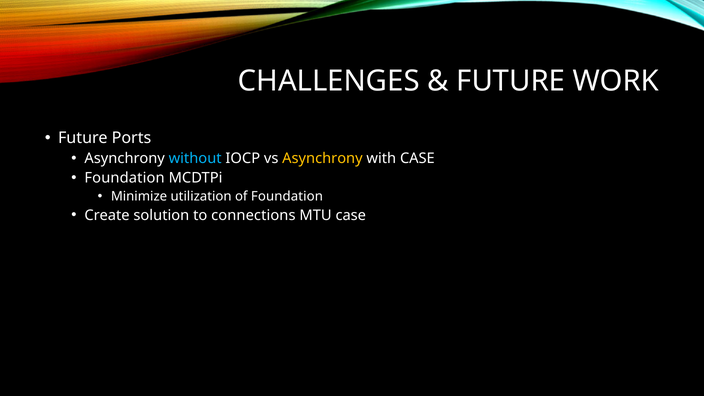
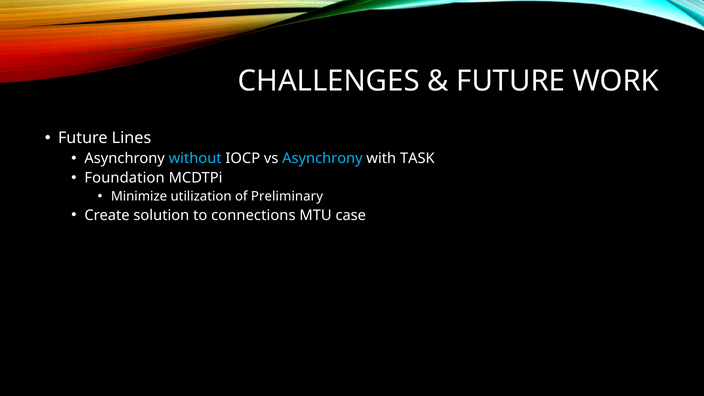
Ports: Ports -> Lines (131, 138)
Asynchrony colour: yellow -> light blue (322, 158)
with CASE: CASE -> TASK (417, 158)
of Foundation: Foundation -> Preliminary (287, 196)
